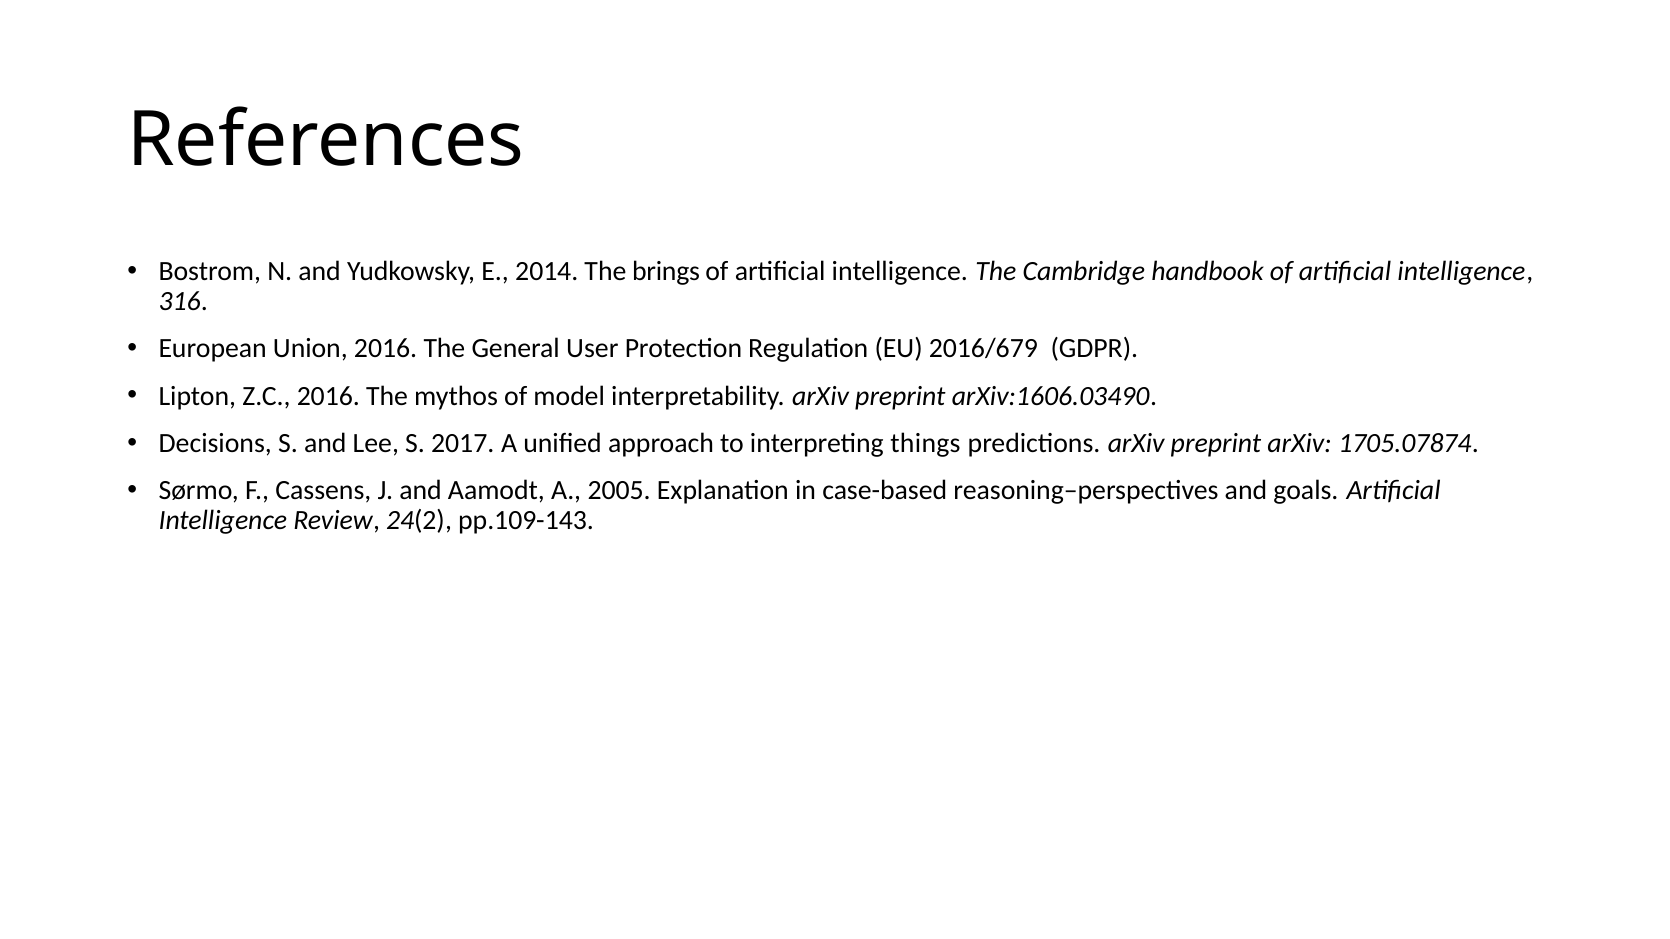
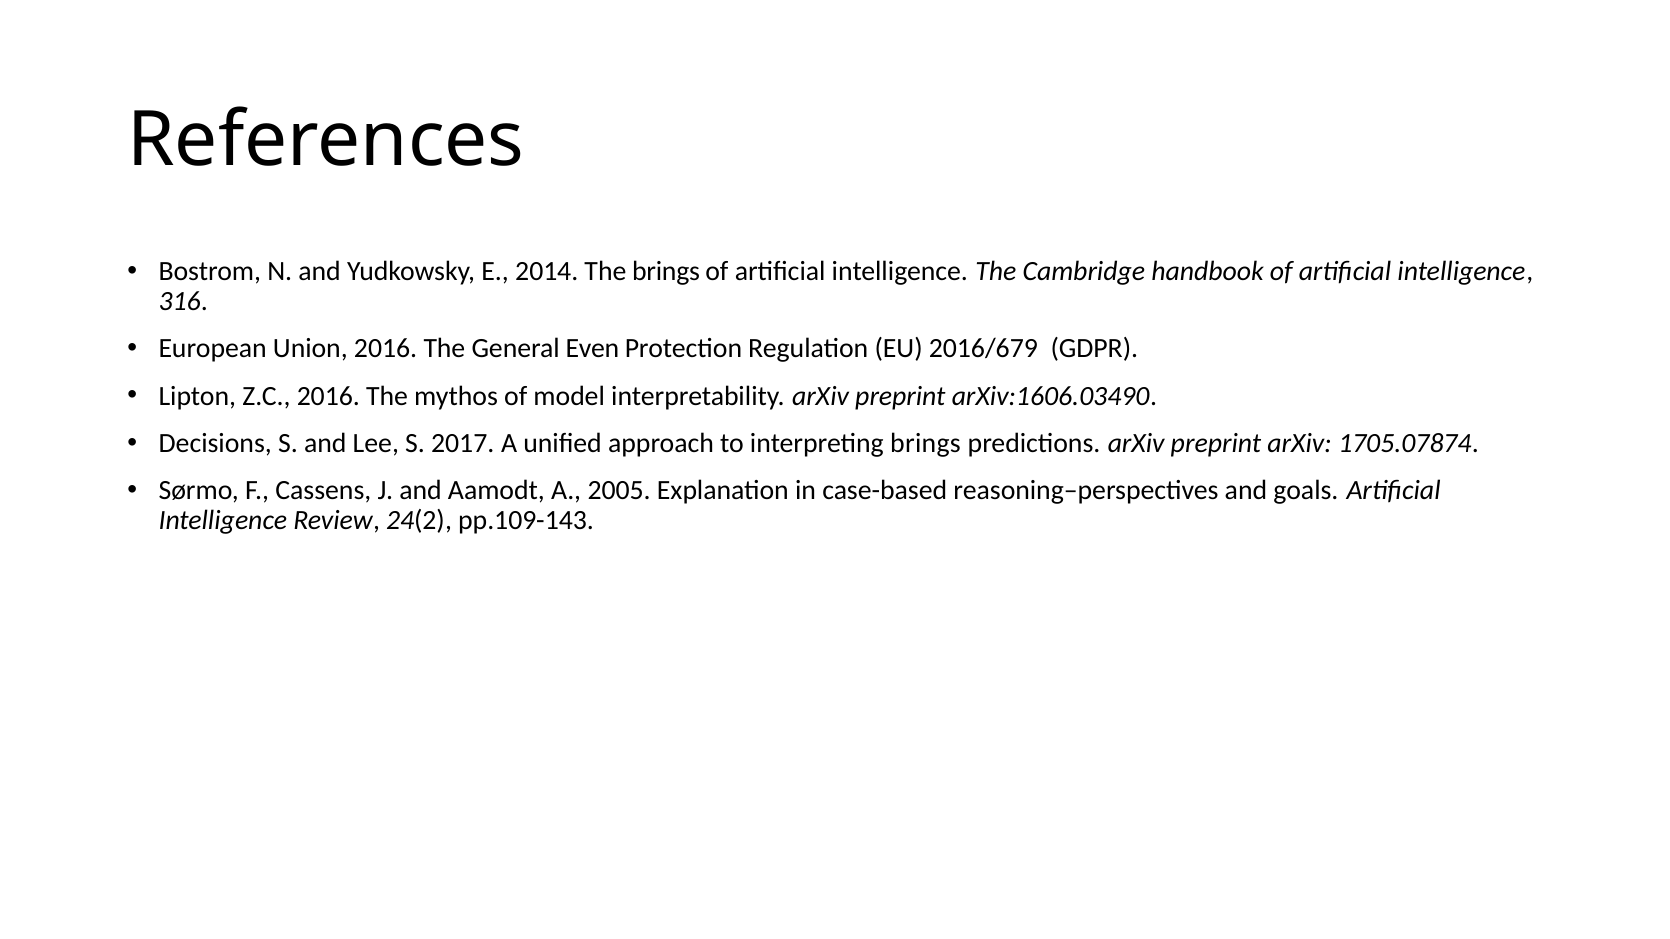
User: User -> Even (592, 349)
interpreting things: things -> brings (926, 443)
